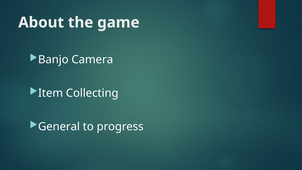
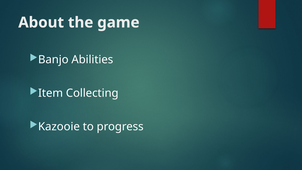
Camera: Camera -> Abilities (92, 60)
General: General -> Kazooie (59, 127)
